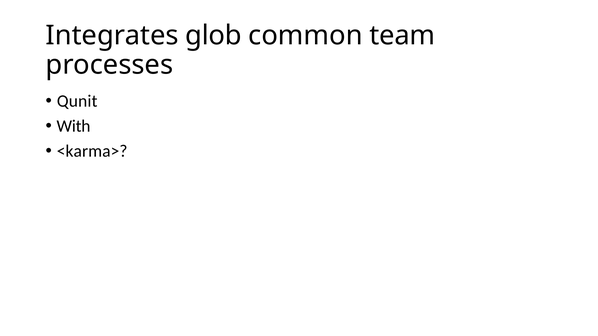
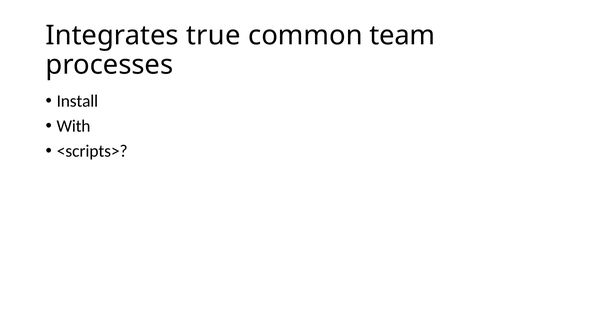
glob: glob -> true (213, 35)
Qunit: Qunit -> Install (77, 101)
<karma>: <karma> -> <scripts> (92, 151)
